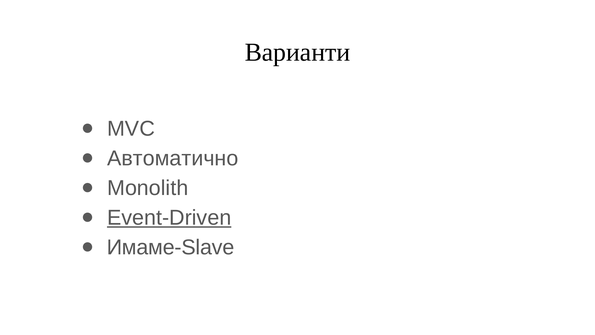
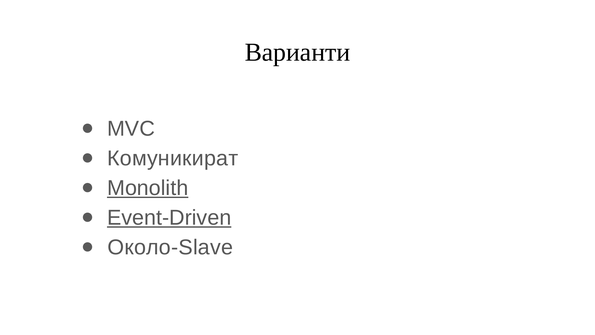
Автоматично: Автоматично -> Комуникират (173, 158)
Monolith underline: none -> present (148, 188)
Имаме-Slave: Имаме-Slave -> Около-Slave (170, 247)
